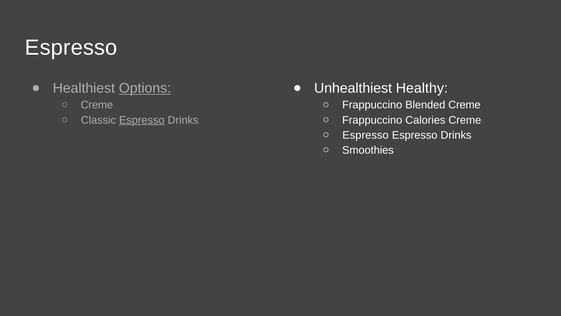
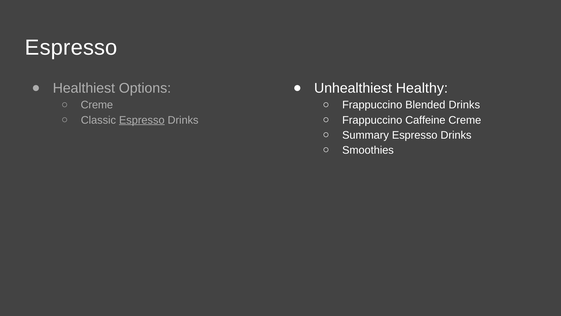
Options underline: present -> none (145, 88)
Blended Creme: Creme -> Drinks (464, 105)
Calories: Calories -> Caffeine (425, 120)
Espresso: Espresso -> Summary (366, 135)
